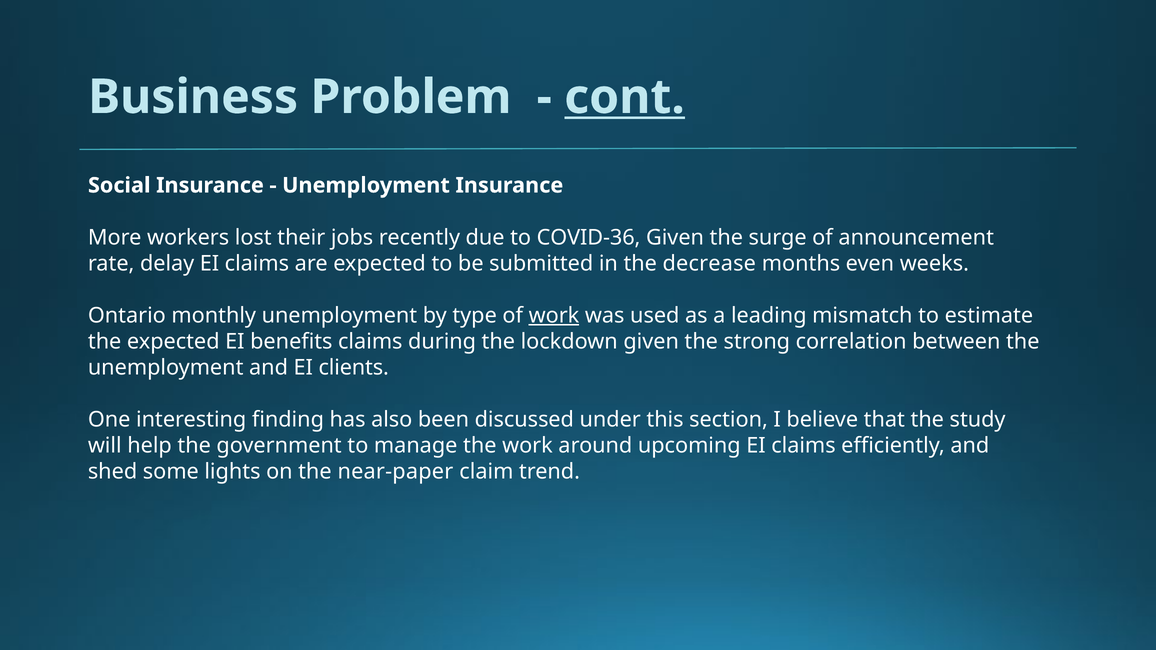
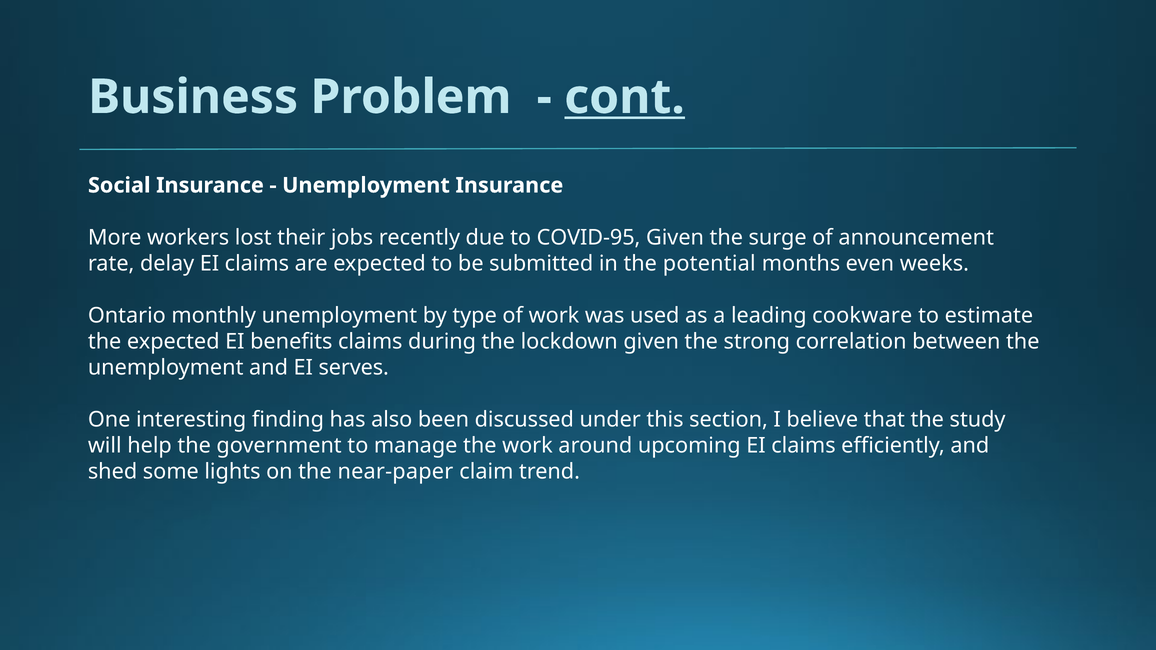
COVID-36: COVID-36 -> COVID-95 (589, 238)
decrease: decrease -> potential (709, 264)
work underline: present -> none (554, 316)
mismatch: mismatch -> cookware (862, 316)
clients: clients -> serves (354, 368)
